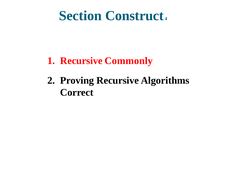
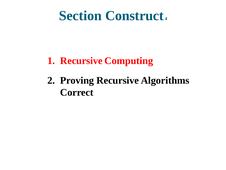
Commonly: Commonly -> Computing (129, 61)
